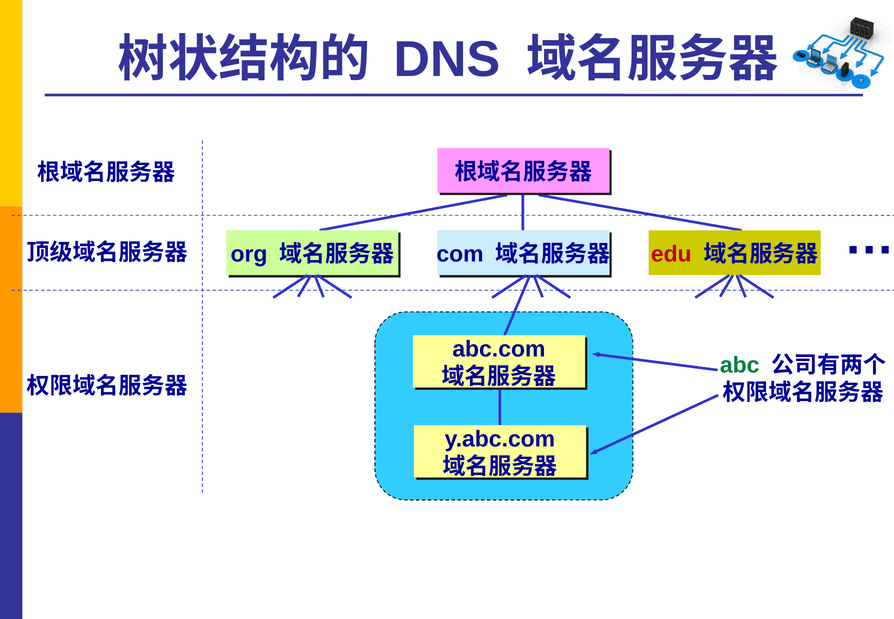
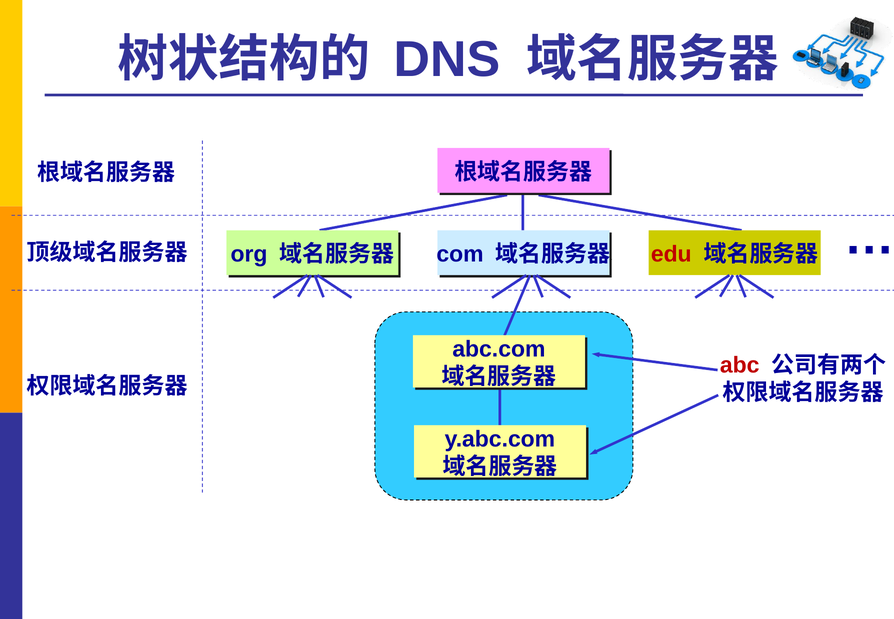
abc colour: green -> red (740, 365)
